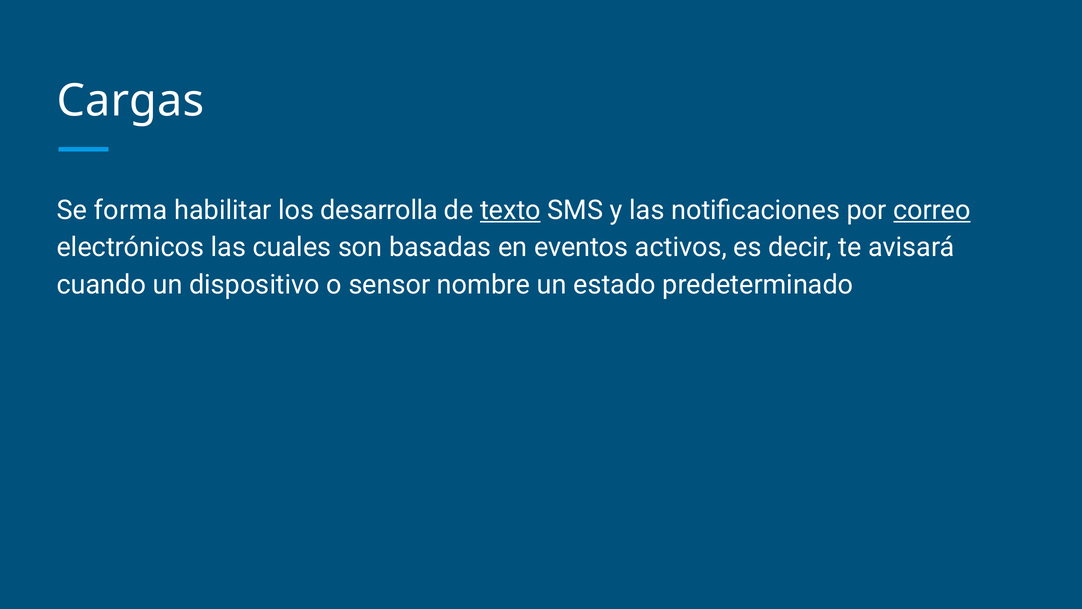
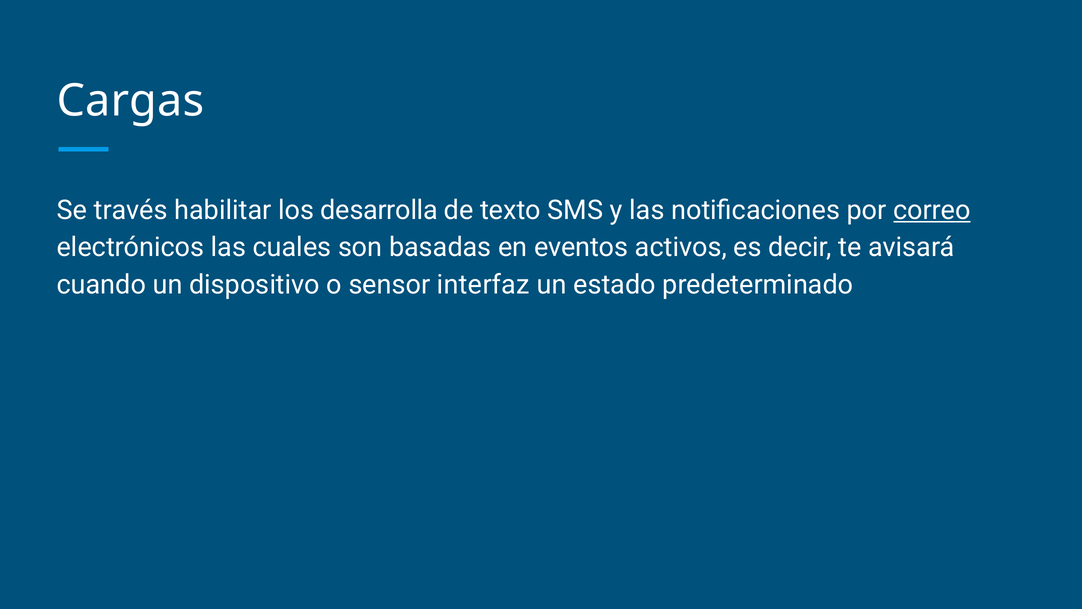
forma: forma -> través (131, 210)
texto underline: present -> none (511, 210)
nombre: nombre -> interfaz (483, 285)
